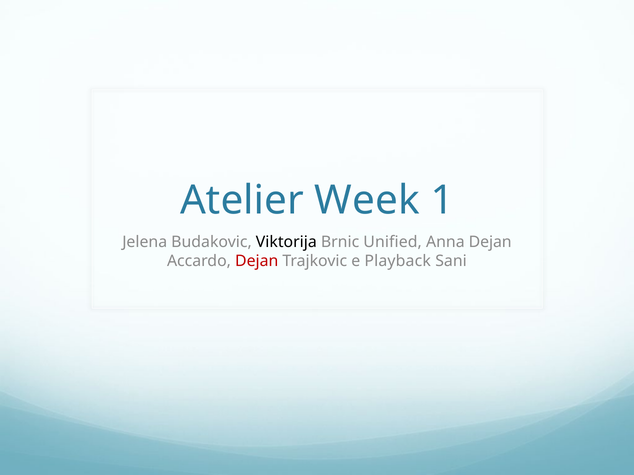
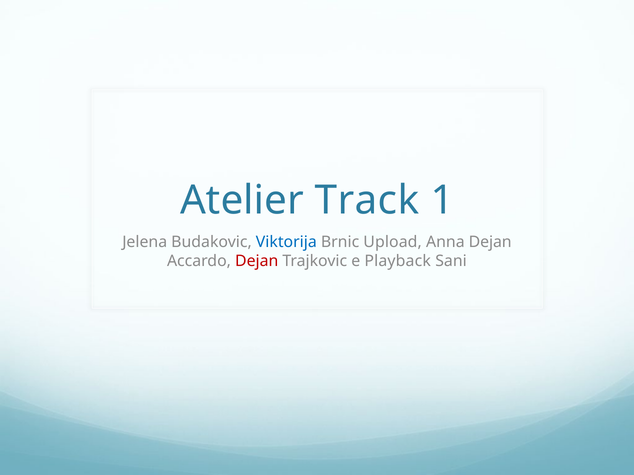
Week: Week -> Track (367, 201)
Viktorija colour: black -> blue (286, 243)
Unified: Unified -> Upload (393, 243)
